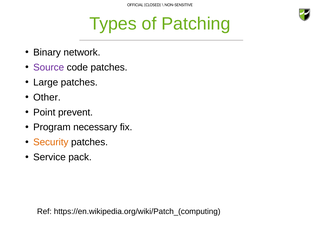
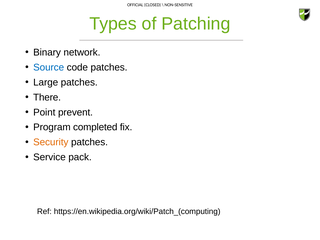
Source colour: purple -> blue (49, 67)
Other: Other -> There (47, 97)
necessary: necessary -> completed (95, 127)
